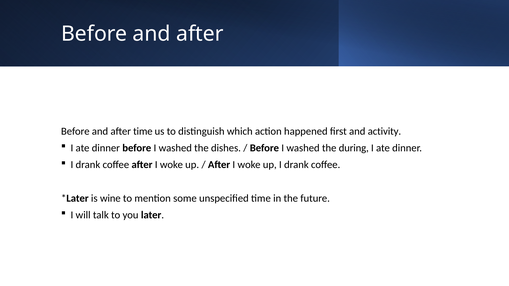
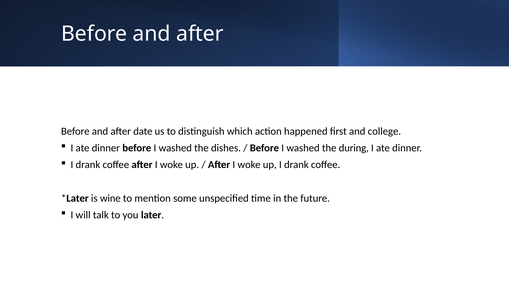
after time: time -> date (143, 131)
activity: activity -> college (384, 131)
